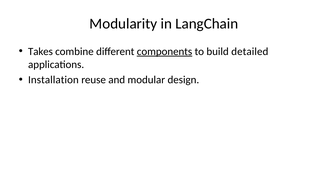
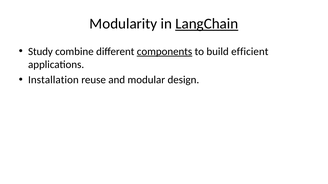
LangChain underline: none -> present (207, 24)
Takes: Takes -> Study (40, 52)
detailed: detailed -> efficient (250, 52)
